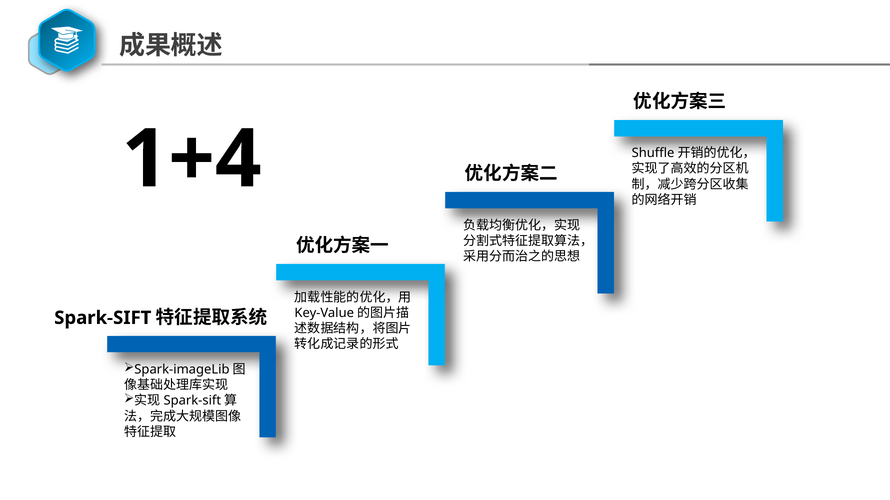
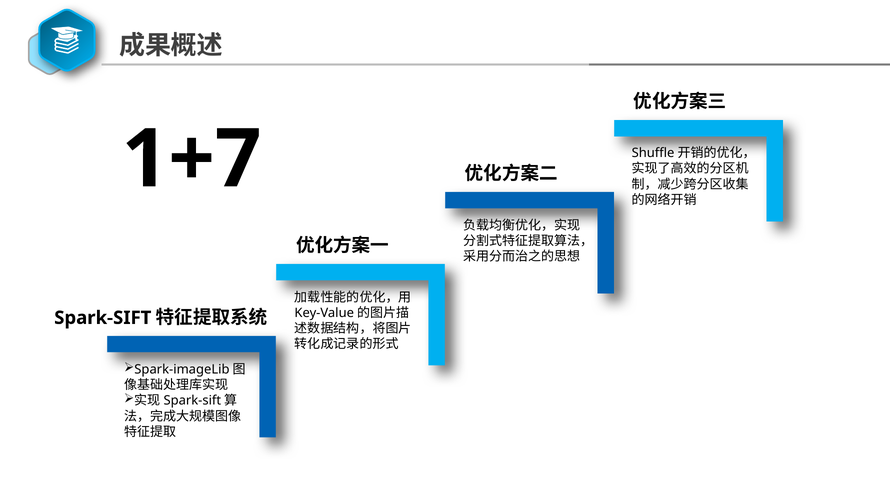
1+4: 1+4 -> 1+7 (192, 160)
